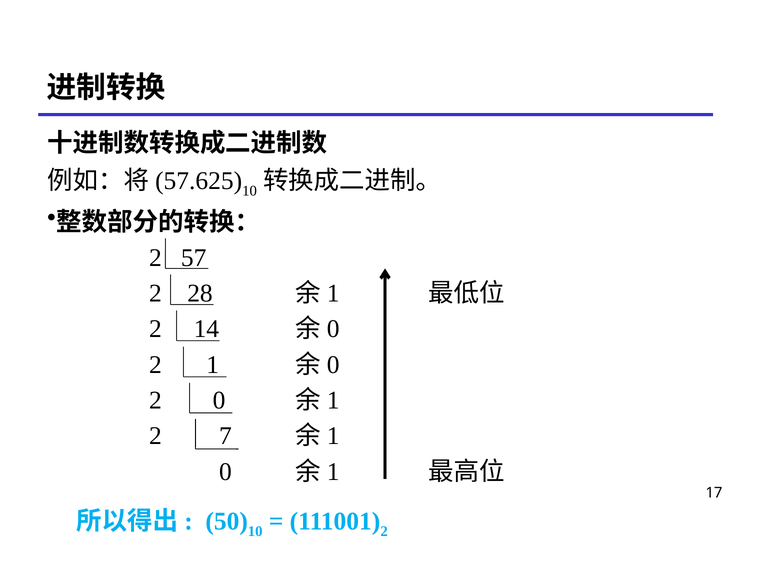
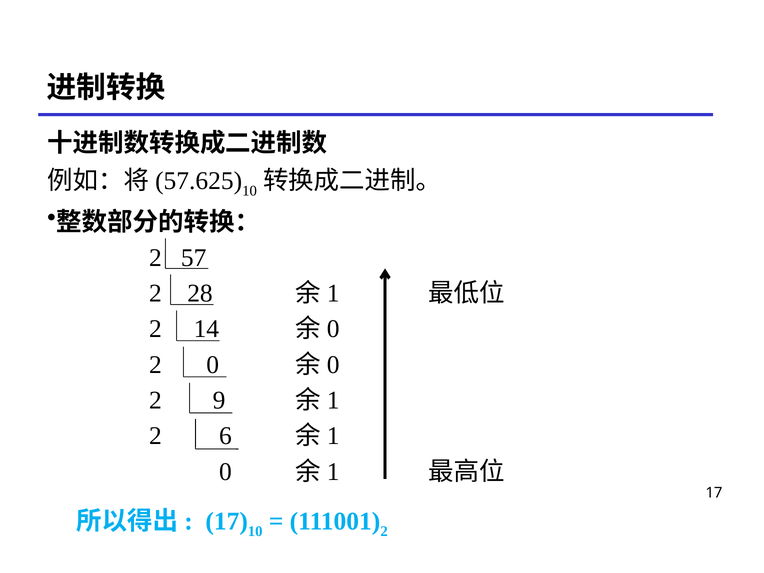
2 1: 1 -> 0 (213, 365)
2 0: 0 -> 9 (219, 400)
7: 7 -> 6 (225, 436)
50: 50 -> 17 (227, 521)
